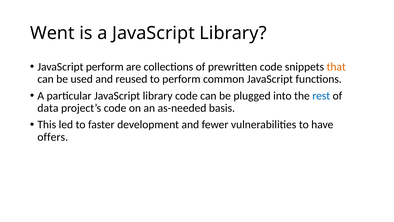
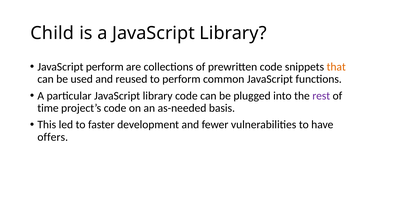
Went: Went -> Child (52, 33)
rest colour: blue -> purple (321, 96)
data: data -> time (48, 108)
